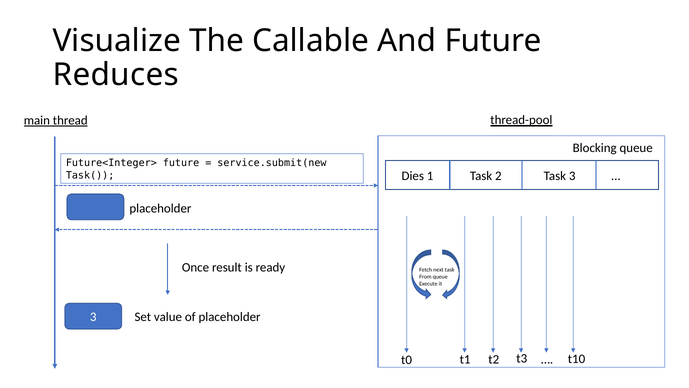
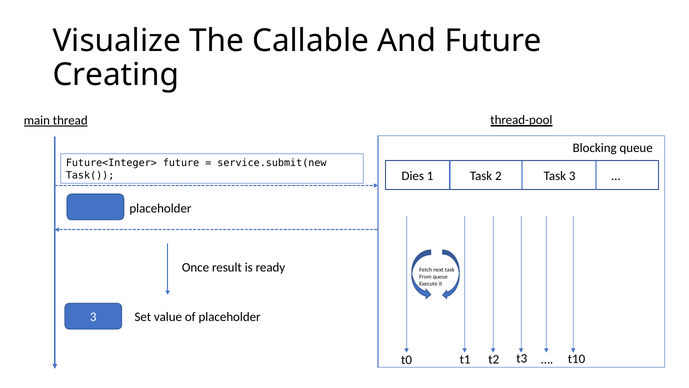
Reduces: Reduces -> Creating (116, 75)
